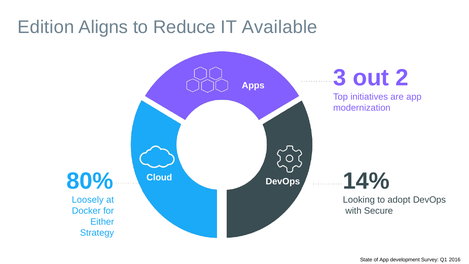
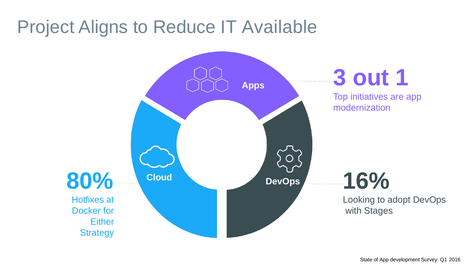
Edition: Edition -> Project (46, 27)
2: 2 -> 1 (402, 78)
14%: 14% -> 16% (366, 181)
Loosely: Loosely -> Hotfixes (88, 200)
Secure: Secure -> Stages (378, 211)
